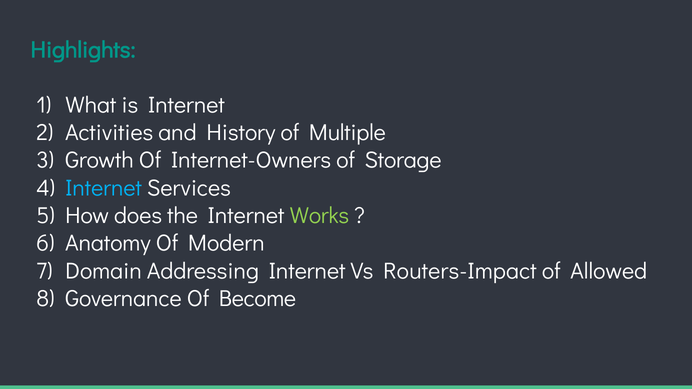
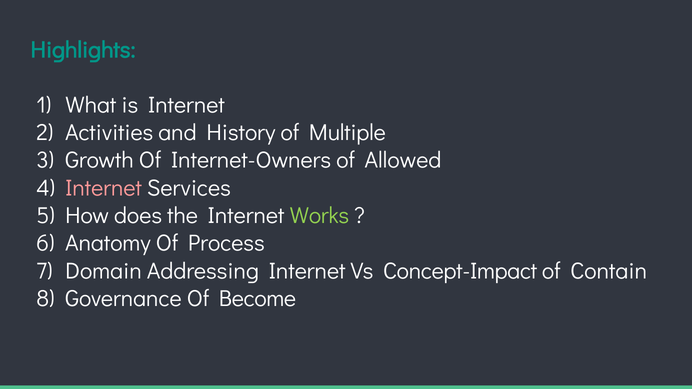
Storage: Storage -> Allowed (403, 160)
Internet colour: light blue -> pink (104, 188)
Modern: Modern -> Process (226, 244)
Routers-Impact: Routers-Impact -> Concept-Impact (460, 271)
Allowed: Allowed -> Contain (609, 271)
